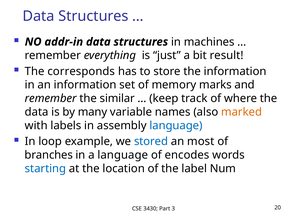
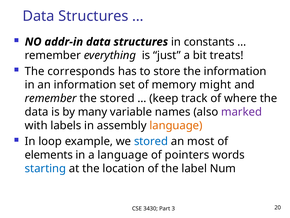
machines: machines -> constants (209, 42)
result: result -> treats (227, 55)
marks: marks -> might (215, 85)
the similar: similar -> stored (117, 98)
marked colour: orange -> purple (242, 112)
language colour: blue -> orange (176, 125)
branches: branches -> elements (49, 155)
encodes: encodes -> pointers (187, 155)
